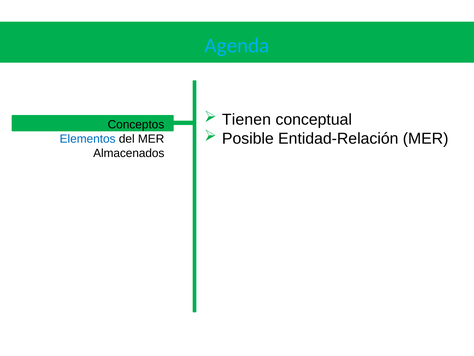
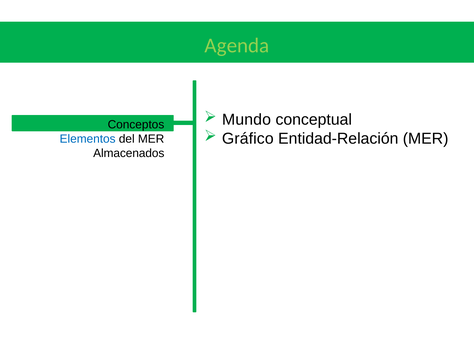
Agenda colour: light blue -> light green (237, 45)
Tienen: Tienen -> Mundo (246, 119)
Posible: Posible -> Gráfico (248, 138)
